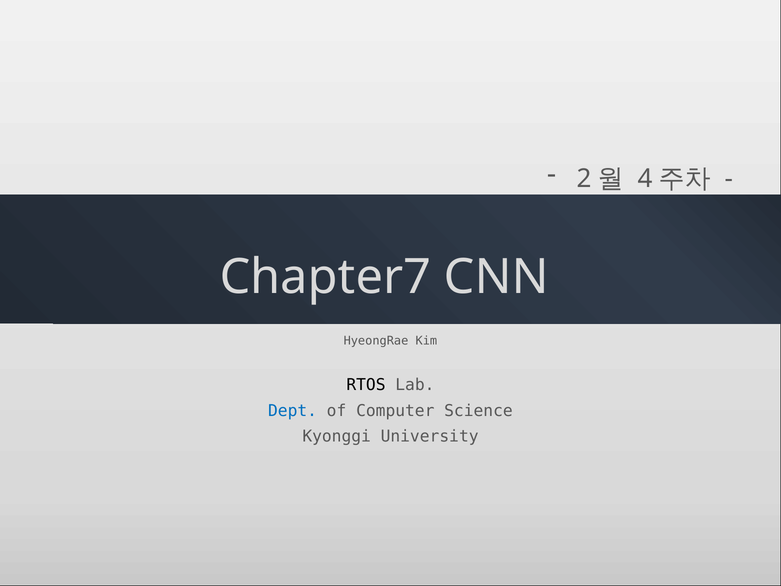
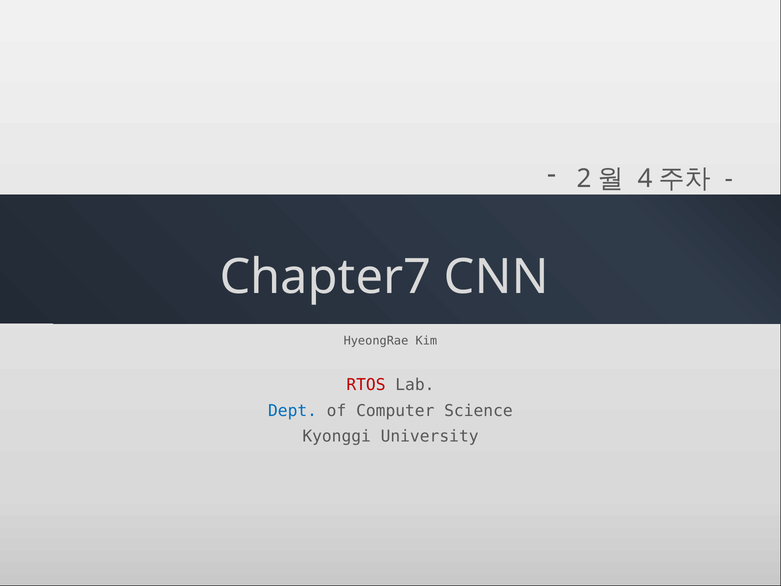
RTOS colour: black -> red (366, 385)
